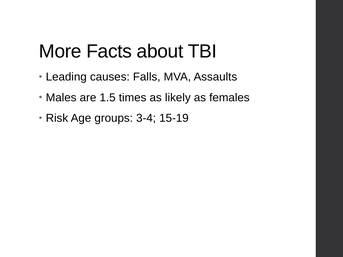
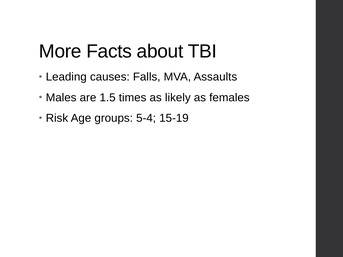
3-4: 3-4 -> 5-4 (146, 118)
